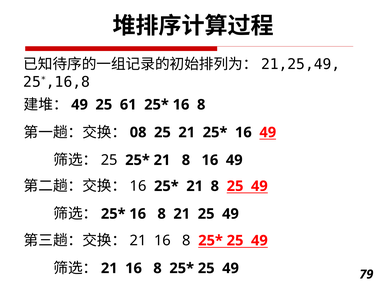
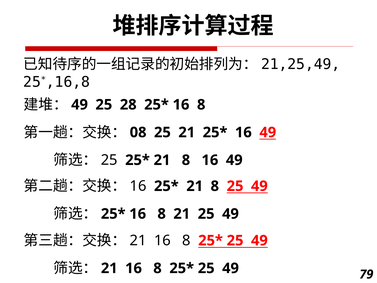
61: 61 -> 28 (128, 105)
